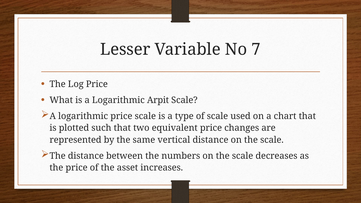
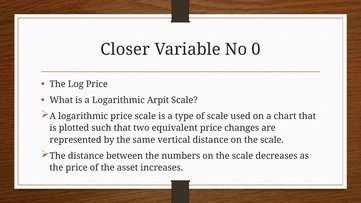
Lesser: Lesser -> Closer (125, 50)
7: 7 -> 0 (256, 50)
